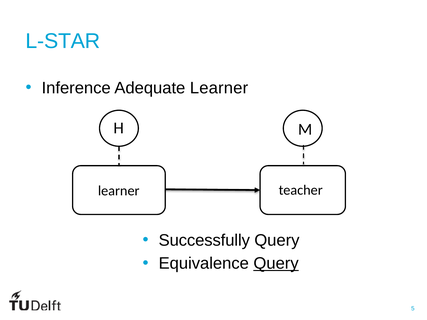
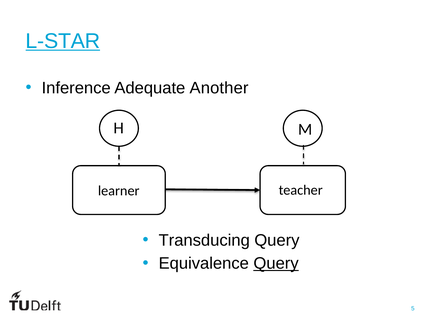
L-STAR underline: none -> present (63, 41)
Adequate Learner: Learner -> Another (219, 88)
Successfully: Successfully -> Transducing (204, 240)
